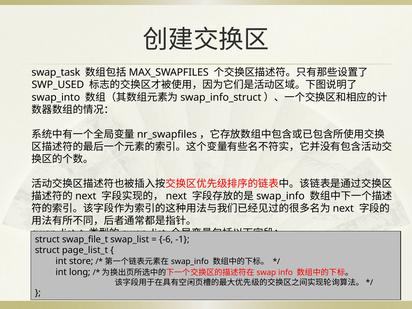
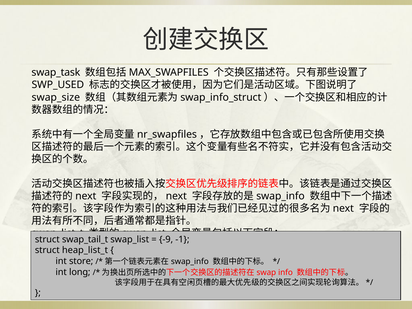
swap_into: swap_into -> swap_size (56, 97)
swap_file_t: swap_file_t -> swap_tail_t (85, 239)
-6: -6 -> -9 (166, 239)
page_list_t: page_list_t -> heap_list_t (85, 250)
